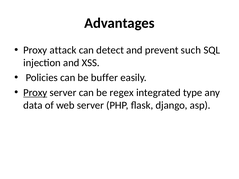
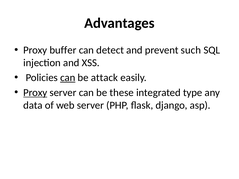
attack: attack -> buffer (63, 50)
can underline: none -> present (68, 78)
buffer: buffer -> attack (104, 78)
regex: regex -> these (122, 93)
